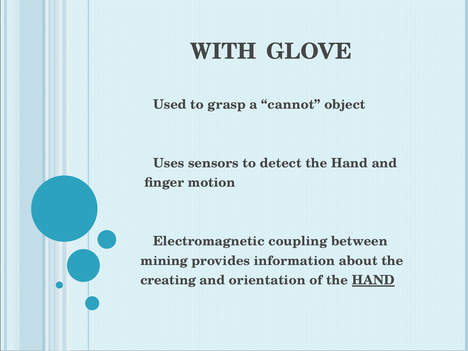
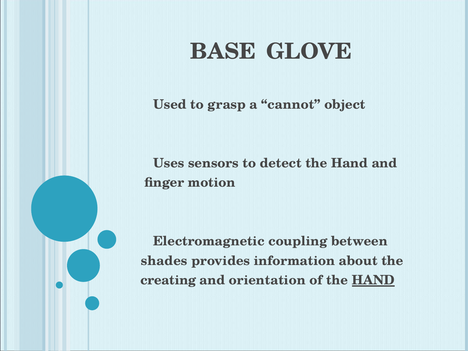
WITH: WITH -> BASE (223, 52)
mining: mining -> shades (164, 261)
